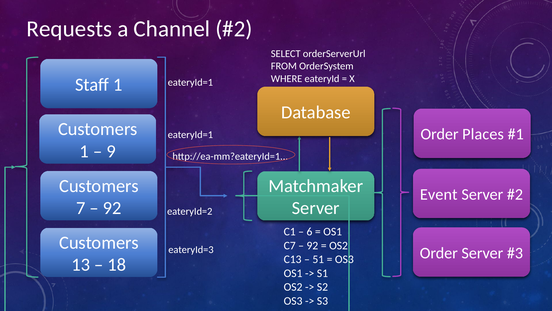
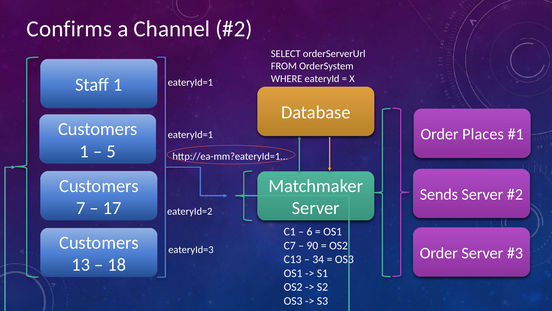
Requests: Requests -> Confirms (69, 29)
9: 9 -> 5 (111, 151)
Event: Event -> Sends (439, 194)
92: 92 -> 17 (112, 208)
92: 92 -> 90 (312, 245)
51: 51 -> 34 (318, 259)
